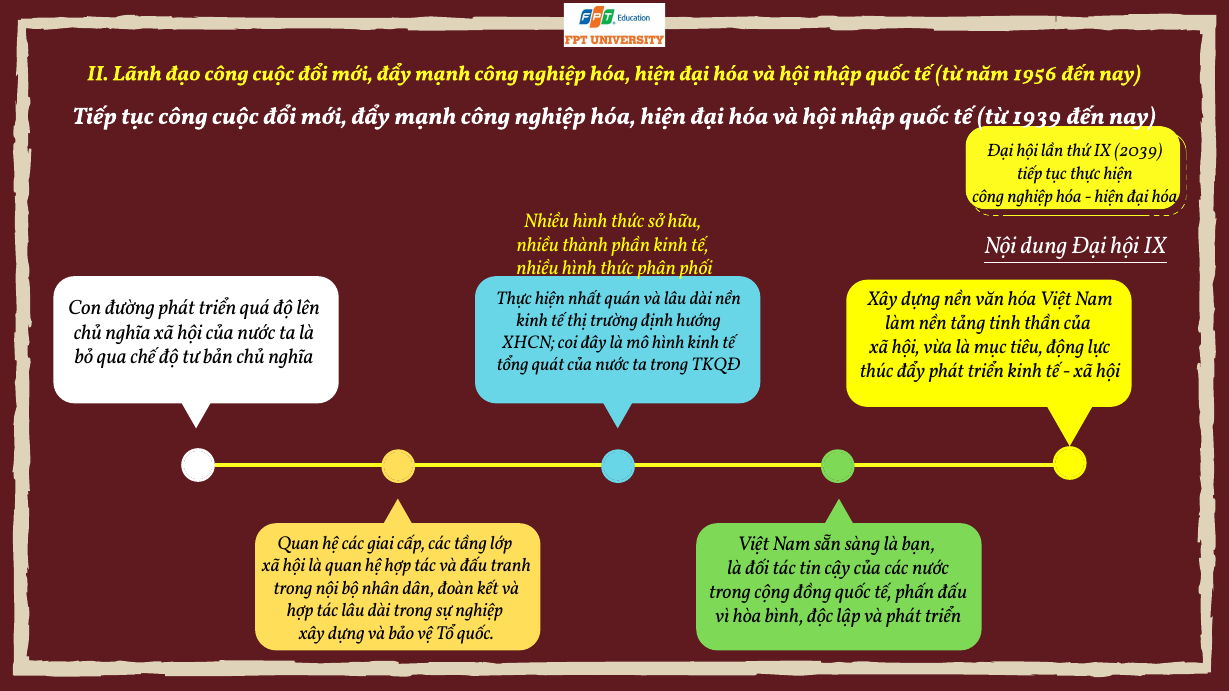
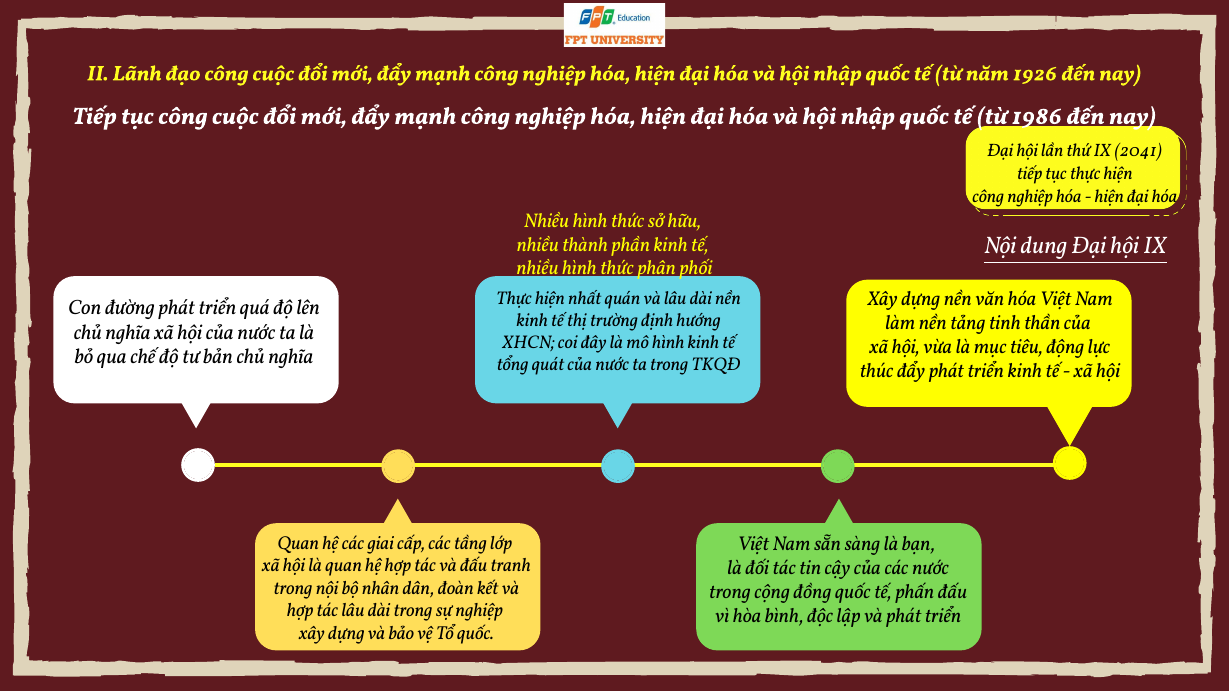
1956: 1956 -> 1926 (1035, 73)
1939: 1939 -> 1986 (1037, 116)
2039: 2039 -> 2041 (1138, 151)
